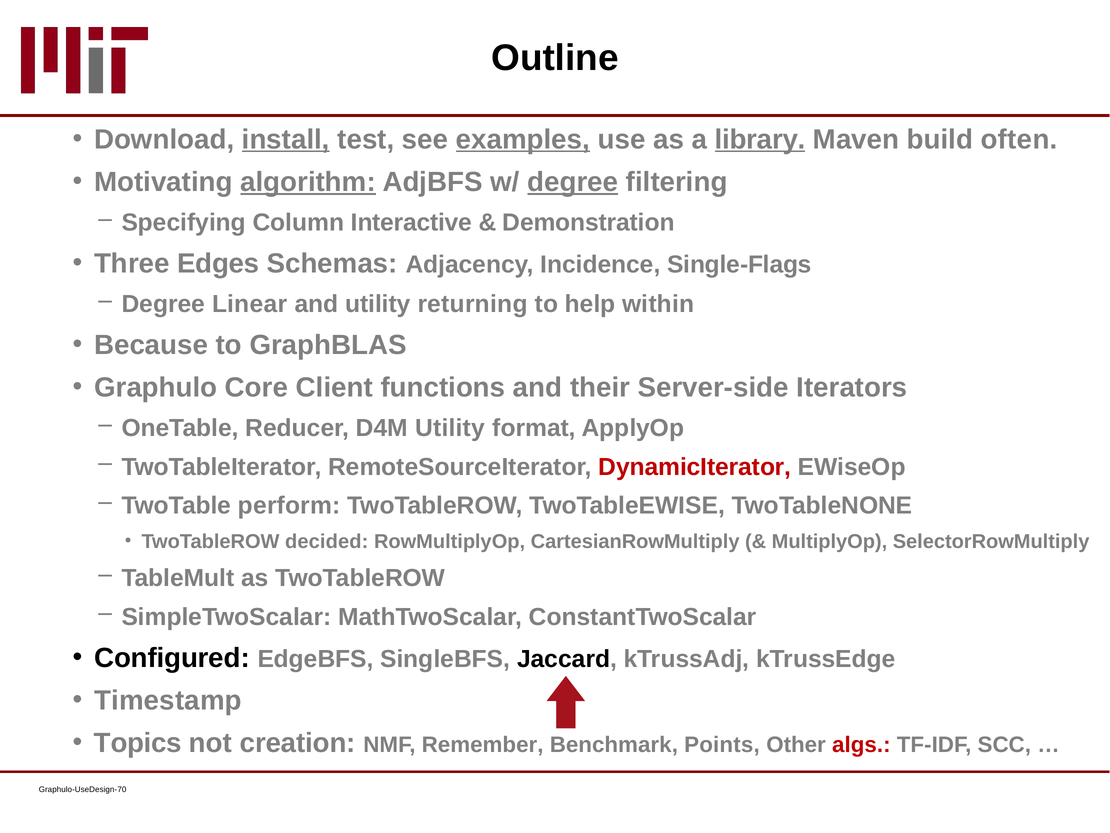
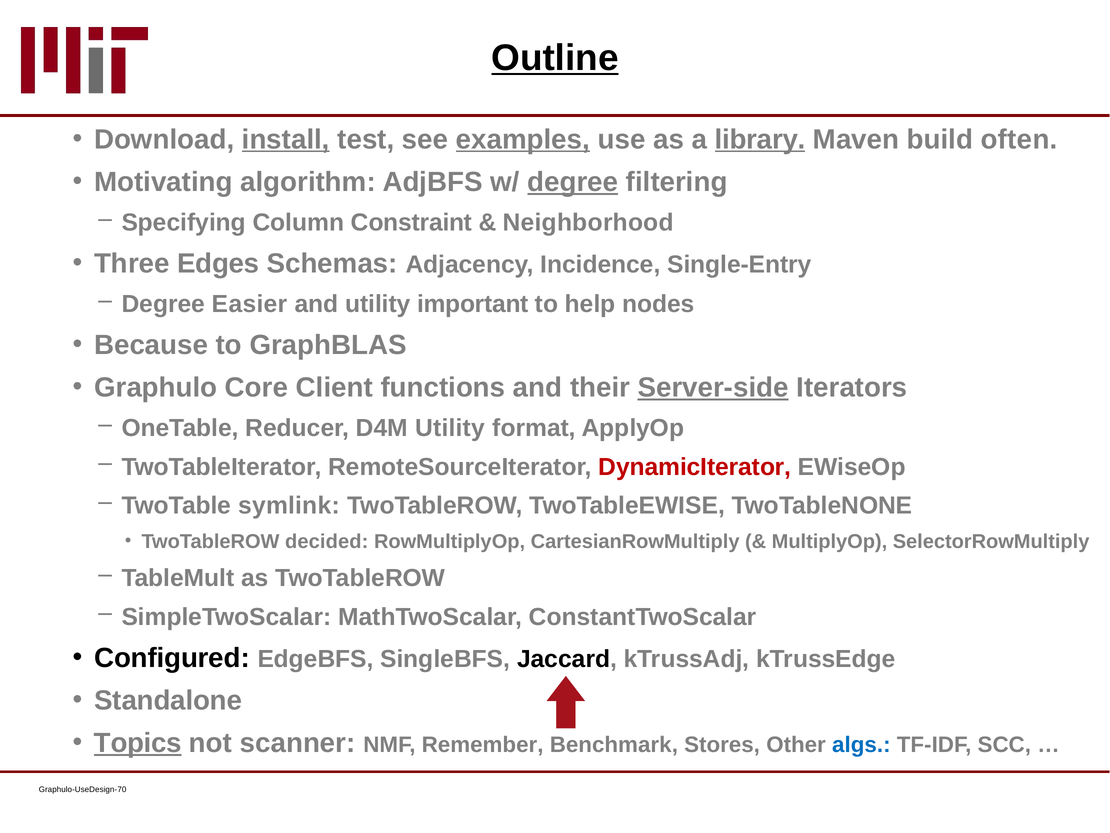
Outline underline: none -> present (555, 58)
algorithm underline: present -> none (308, 182)
Interactive: Interactive -> Constraint (412, 222)
Demonstration: Demonstration -> Neighborhood (588, 222)
Single-Flags: Single-Flags -> Single-Entry (739, 264)
Linear: Linear -> Easier (250, 304)
returning: returning -> important (473, 304)
within: within -> nodes (658, 304)
Server-side underline: none -> present (713, 387)
perform: perform -> symlink (289, 505)
Timestamp: Timestamp -> Standalone (168, 700)
Topics underline: none -> present (138, 743)
creation: creation -> scanner (298, 743)
Points: Points -> Stores (722, 744)
algs colour: red -> blue (861, 744)
